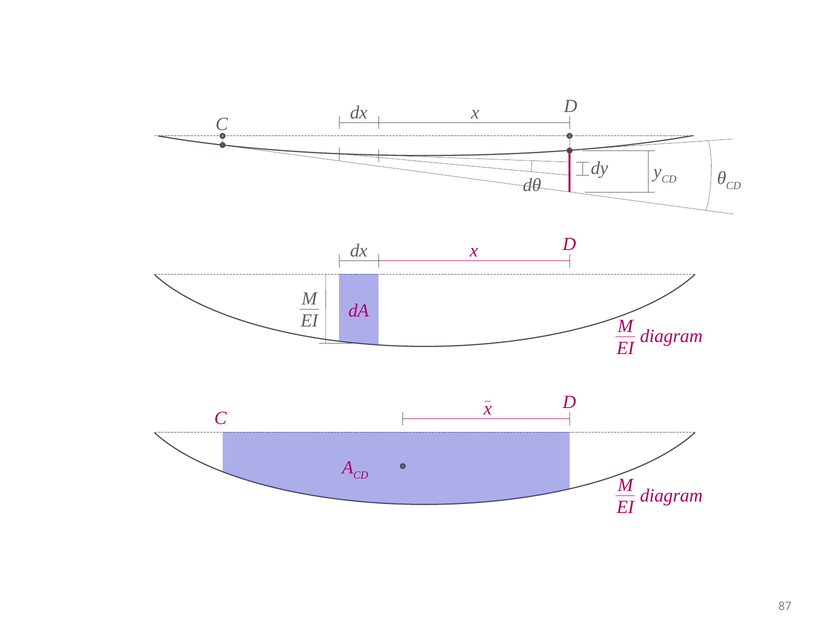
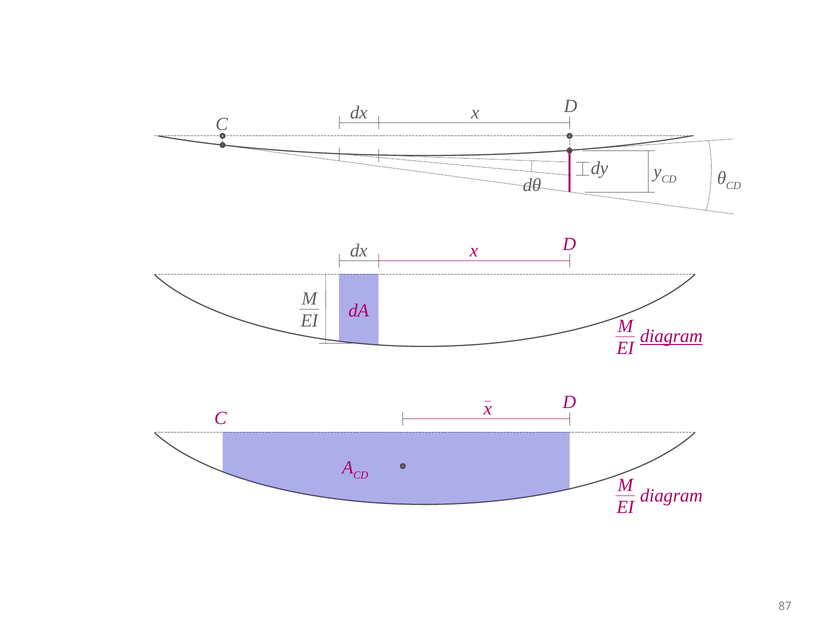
diagram underline: none -> present (671, 336)
